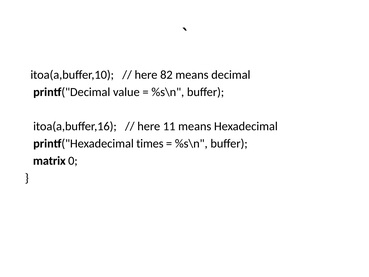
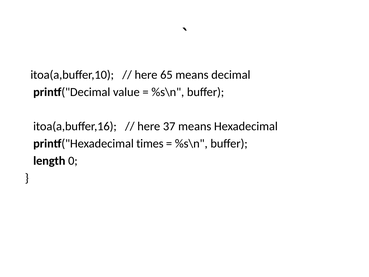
82: 82 -> 65 (166, 75)
11: 11 -> 37 (169, 126)
matrix: matrix -> length (49, 161)
